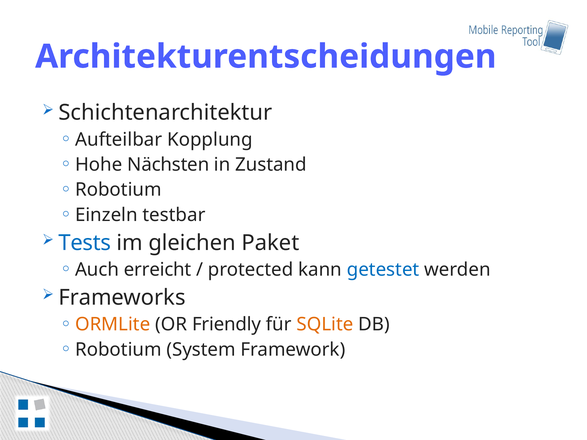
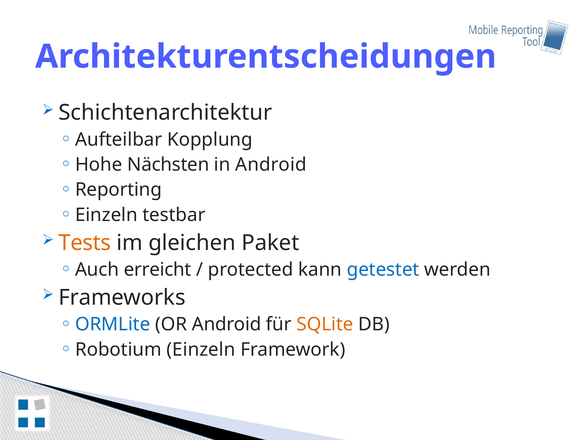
in Zustand: Zustand -> Android (271, 165)
Robotium: Robotium -> Reporting (118, 190)
Tests colour: blue -> orange (85, 243)
ORMLite colour: orange -> blue (113, 325)
OR Friendly: Friendly -> Android (227, 325)
Robotium System: System -> Einzeln (201, 350)
